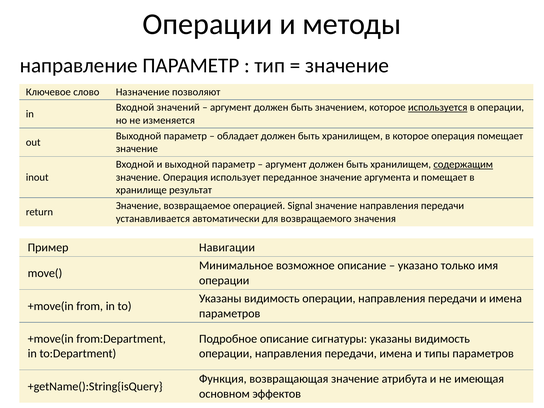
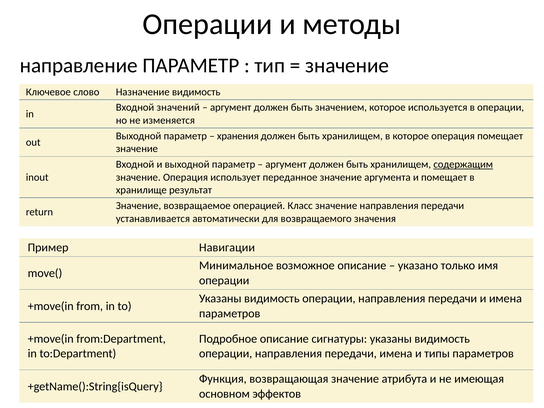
Назначение позволяют: позволяют -> видимость (196, 92)
используется underline: present -> none (438, 107)
обладает: обладает -> хранения (238, 136)
Signal: Signal -> Класс (300, 206)
